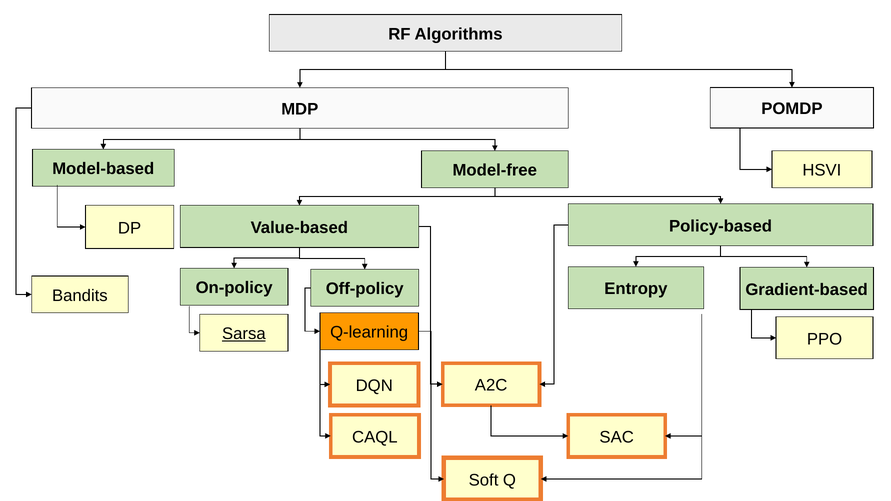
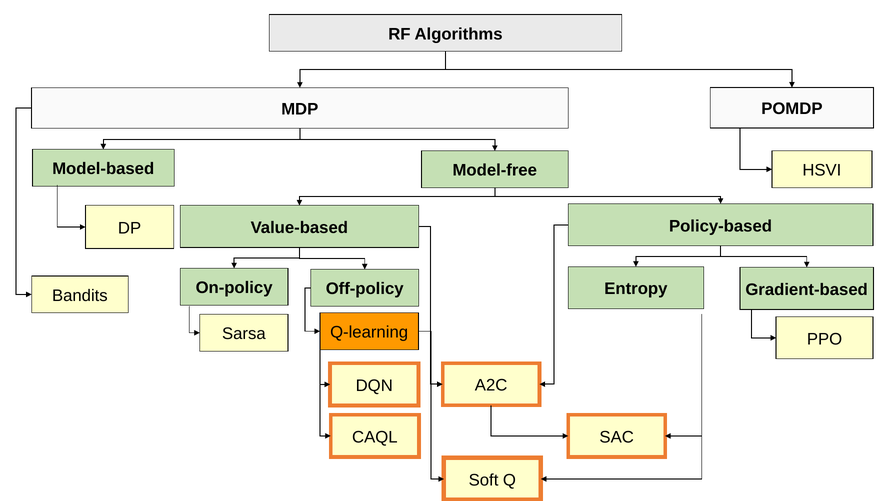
Sarsa underline: present -> none (244, 334)
